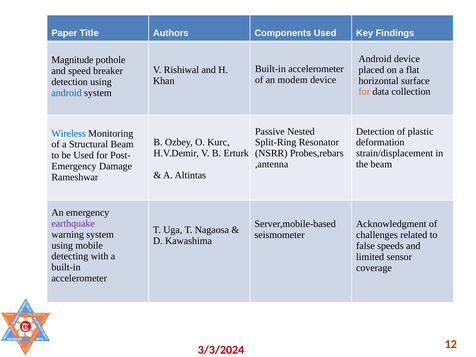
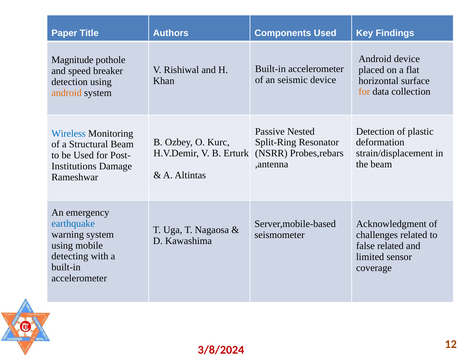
modem: modem -> seismic (293, 80)
android colour: blue -> orange (67, 93)
Emergency: Emergency -> Institutions (74, 166)
earthquake colour: purple -> blue (73, 224)
false speeds: speeds -> related (390, 246)
3/3/2024: 3/3/2024 -> 3/8/2024 (221, 350)
